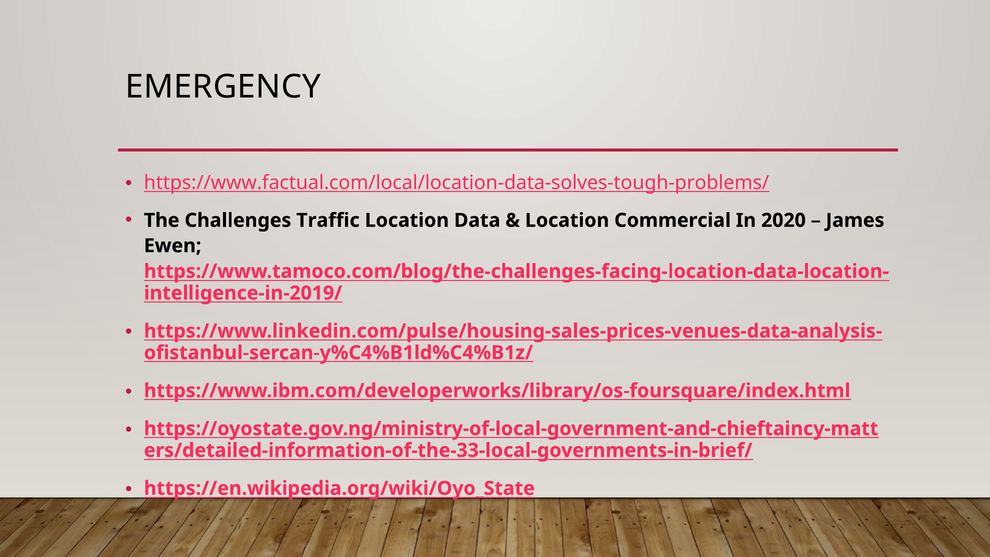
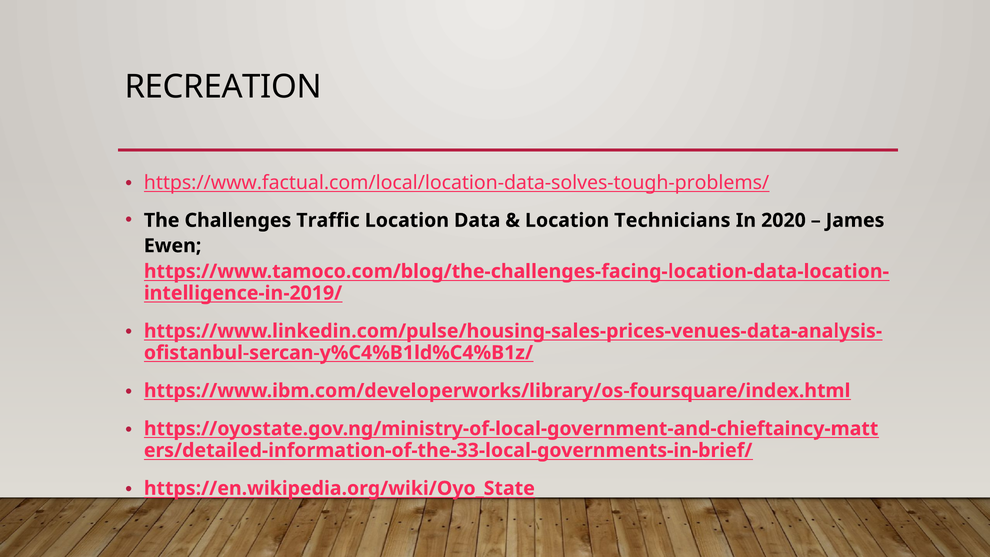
EMERGENCY: EMERGENCY -> RECREATION (223, 87)
Commercial: Commercial -> Technicians (672, 220)
